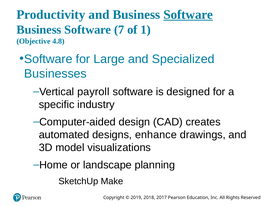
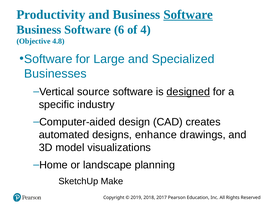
7: 7 -> 6 (119, 30)
1: 1 -> 4 (146, 30)
payroll: payroll -> source (93, 92)
designed underline: none -> present (188, 92)
